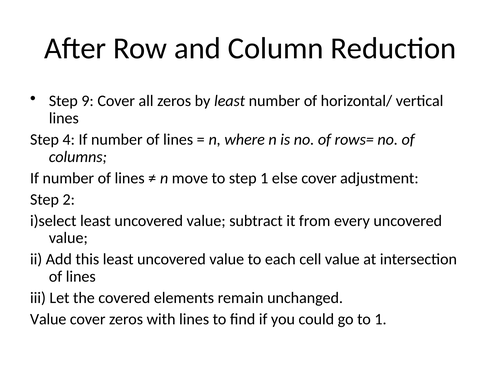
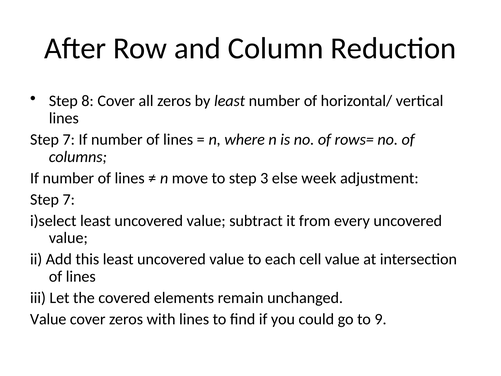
9: 9 -> 8 (88, 101)
4: 4 -> 7 (69, 139)
step 1: 1 -> 3 (264, 178)
else cover: cover -> week (319, 178)
2: 2 -> 7 (69, 199)
to 1: 1 -> 9 (380, 319)
